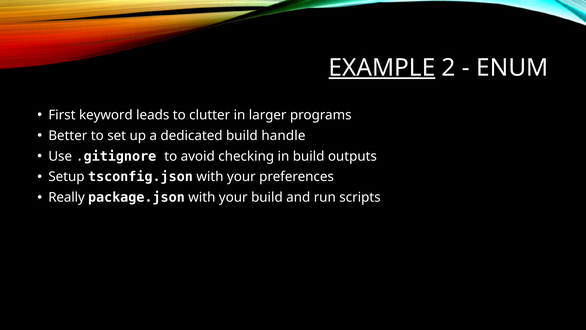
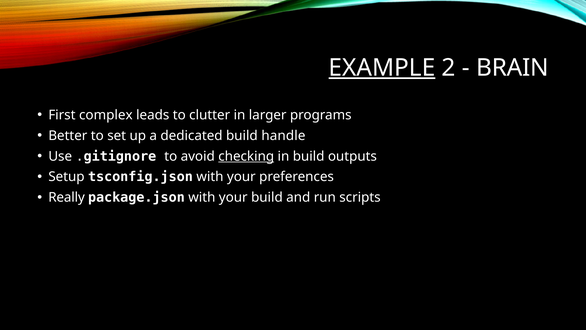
ENUM: ENUM -> BRAIN (512, 68)
keyword: keyword -> complex (106, 115)
checking underline: none -> present (246, 156)
